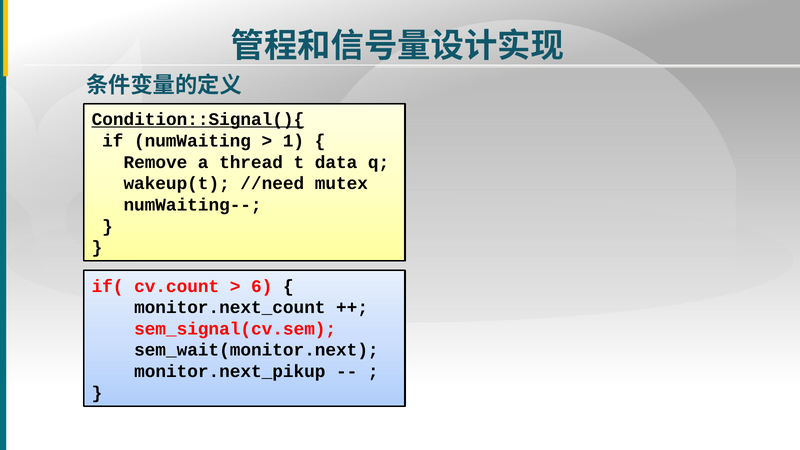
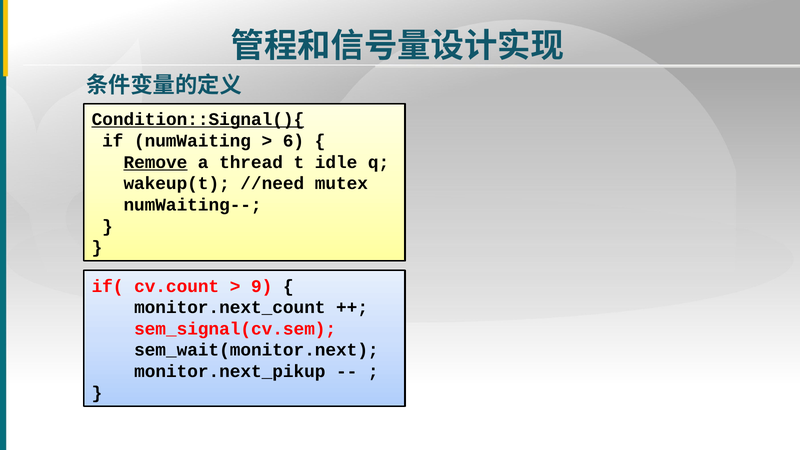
1: 1 -> 6 (293, 141)
Remove underline: none -> present (155, 162)
data: data -> idle (336, 162)
6: 6 -> 9 (262, 286)
